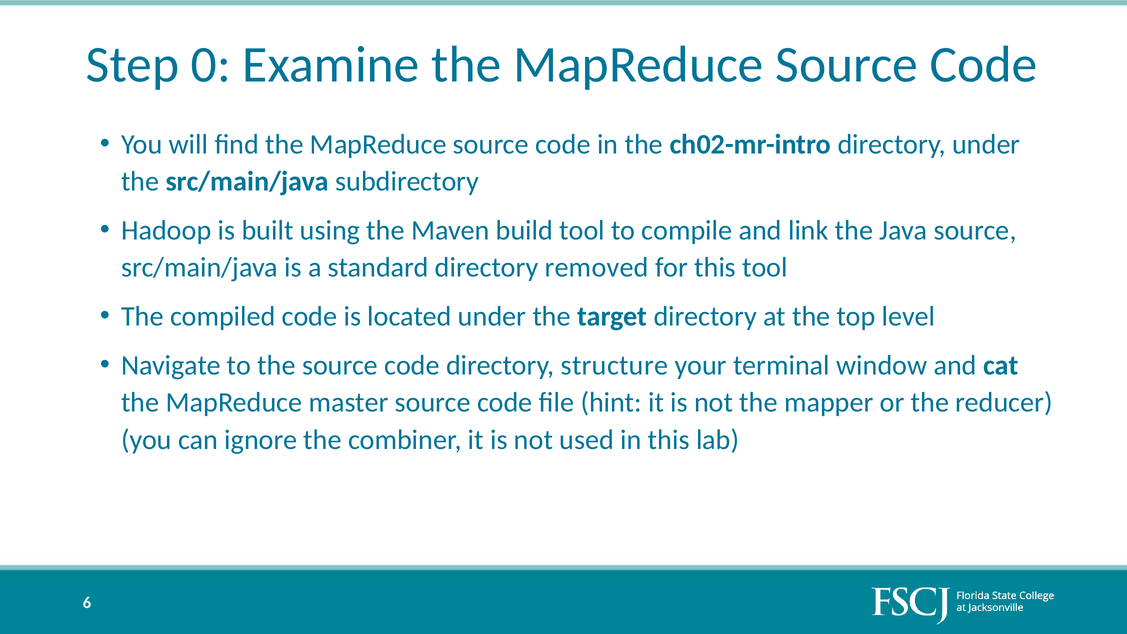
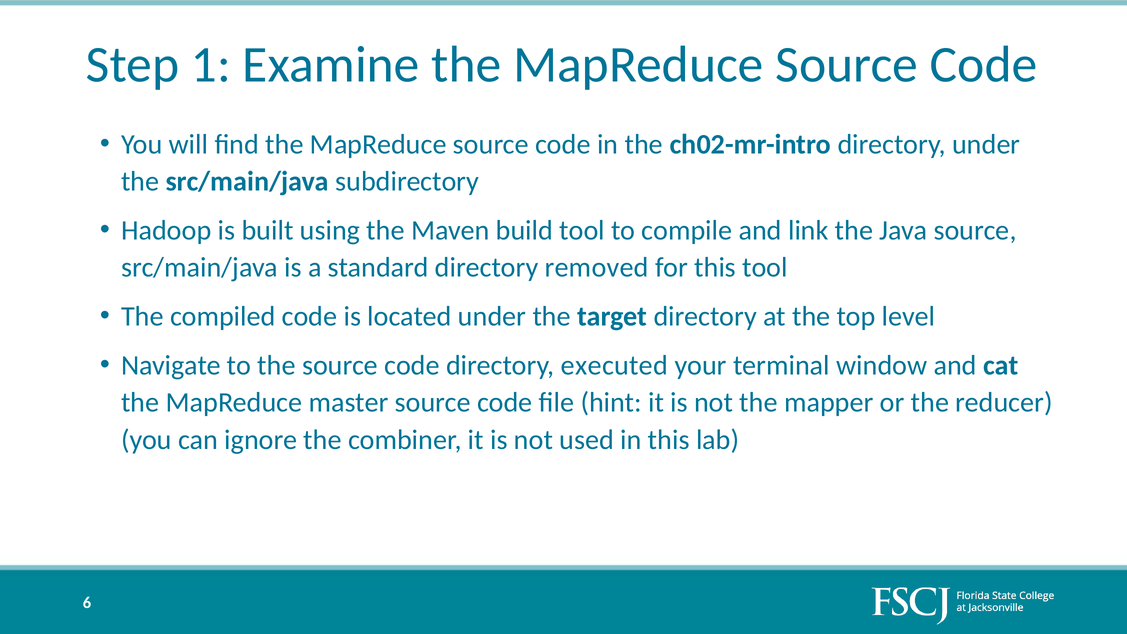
0: 0 -> 1 (211, 65)
structure: structure -> executed (614, 365)
